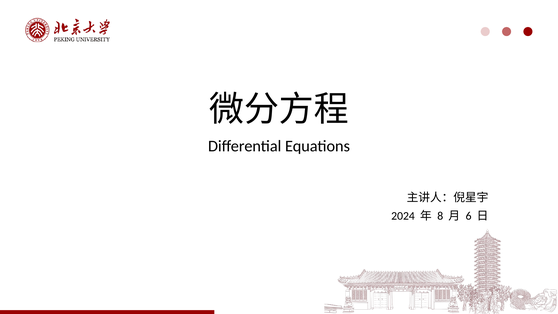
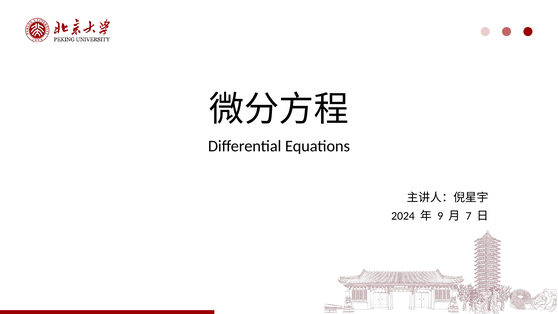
8: 8 -> 9 (440, 216)
6: 6 -> 7 (469, 216)
